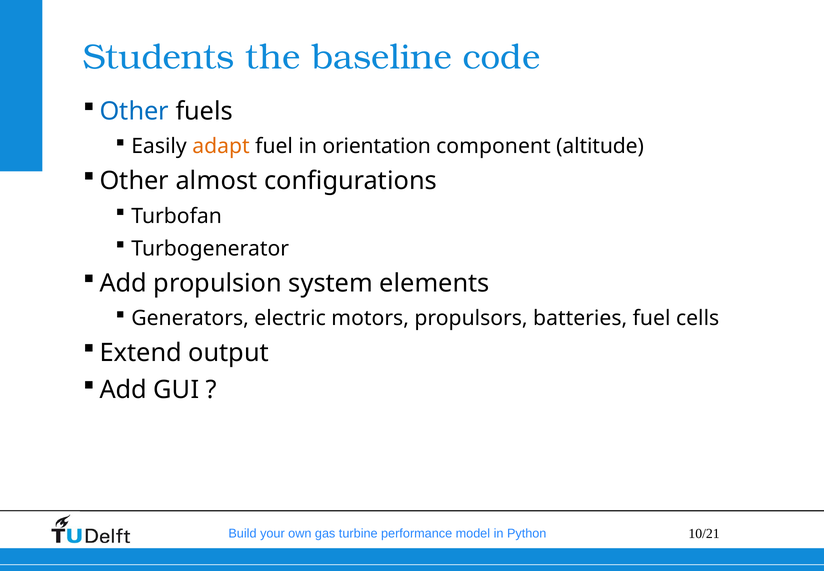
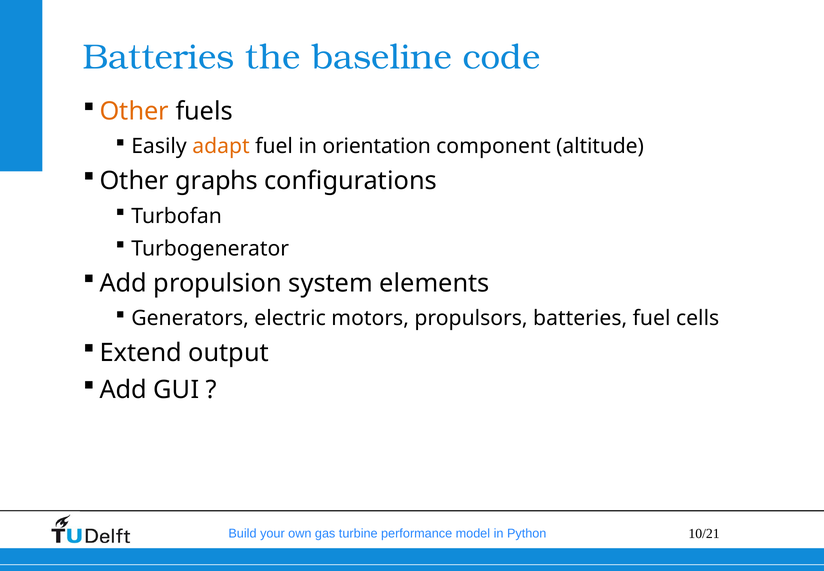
Students: Students -> Batteries (159, 57)
Other colour: blue -> orange (134, 111)
almost: almost -> graphs (217, 181)
